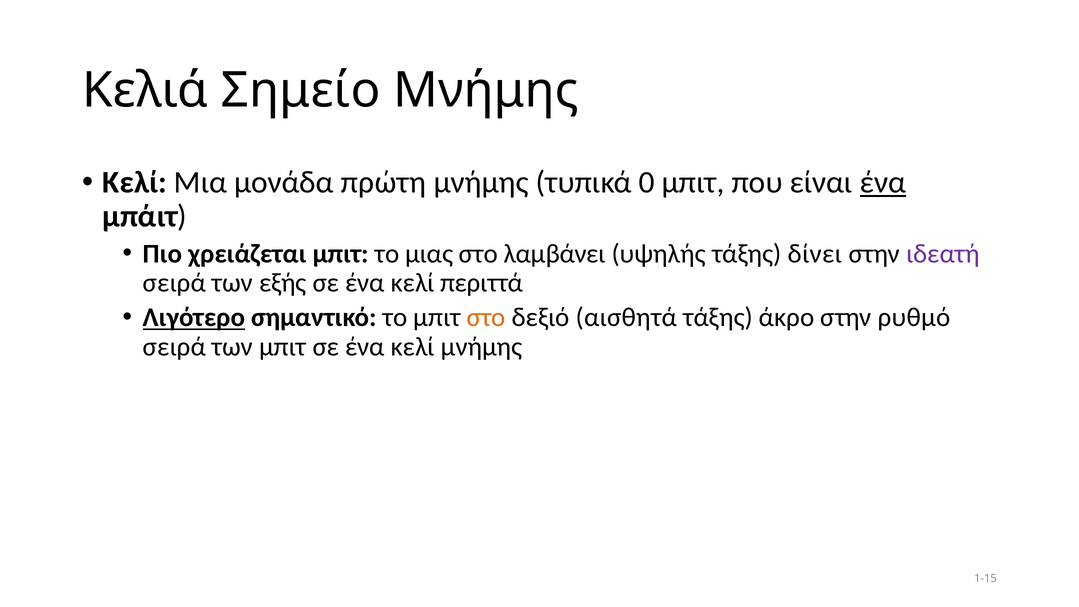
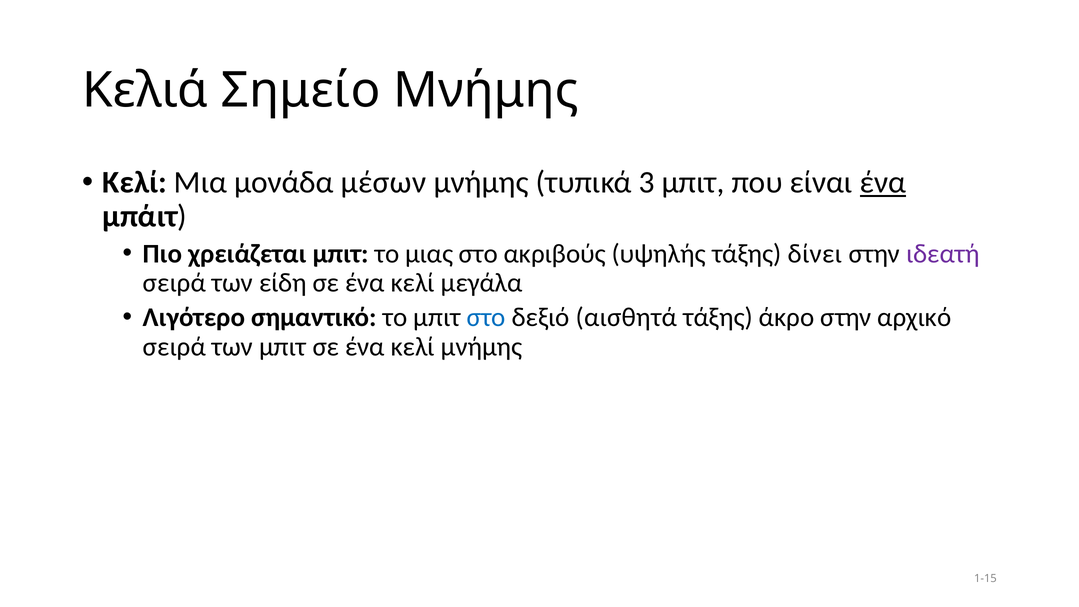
πρώτη: πρώτη -> μέσων (383, 182)
0: 0 -> 3 (647, 182)
λαμβάνει: λαμβάνει -> ακριβούς (555, 254)
εξής: εξής -> είδη (283, 283)
περιττά: περιττά -> μεγάλα (482, 283)
Λιγότερο underline: present -> none (194, 317)
στο colour: orange -> blue (486, 317)
ρυθμό: ρυθμό -> αρχικό (914, 317)
